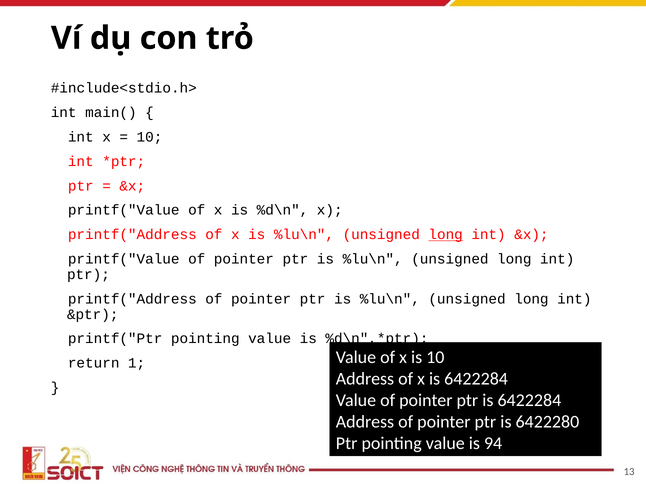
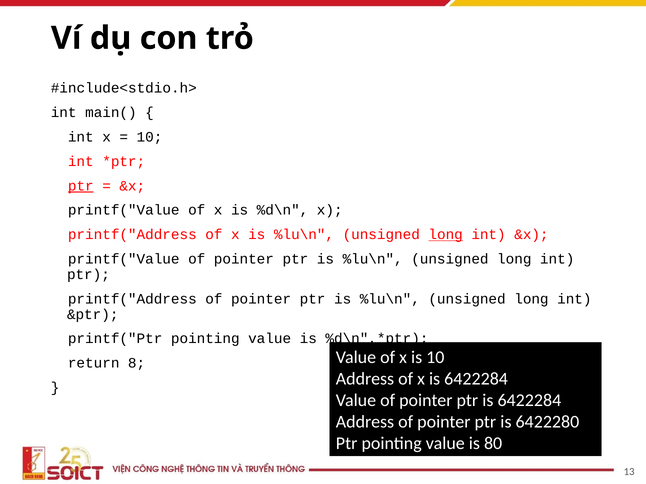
ptr underline: none -> present (81, 186)
1: 1 -> 8 (137, 364)
94: 94 -> 80 (493, 444)
